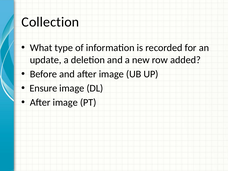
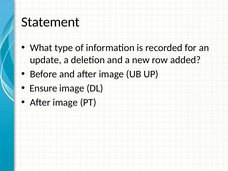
Collection: Collection -> Statement (50, 22)
